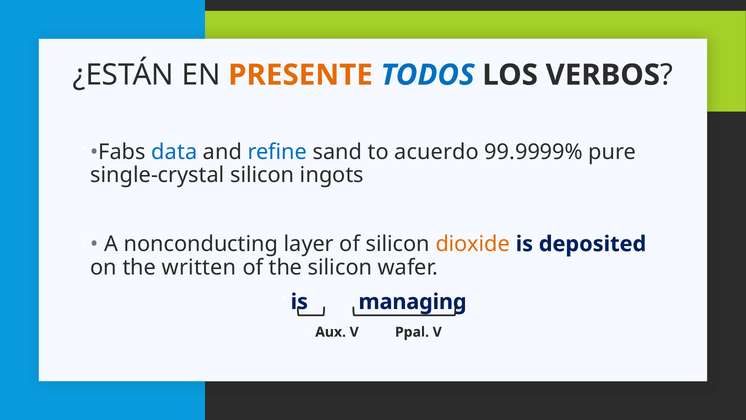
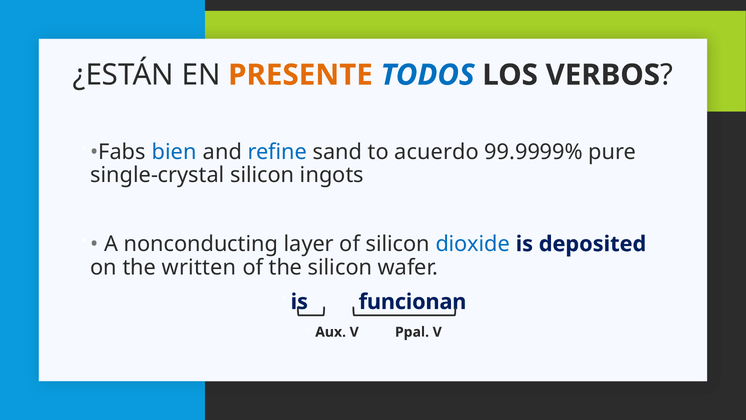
data: data -> bien (174, 152)
dioxide colour: orange -> blue (473, 244)
managing: managing -> funcionan (413, 302)
